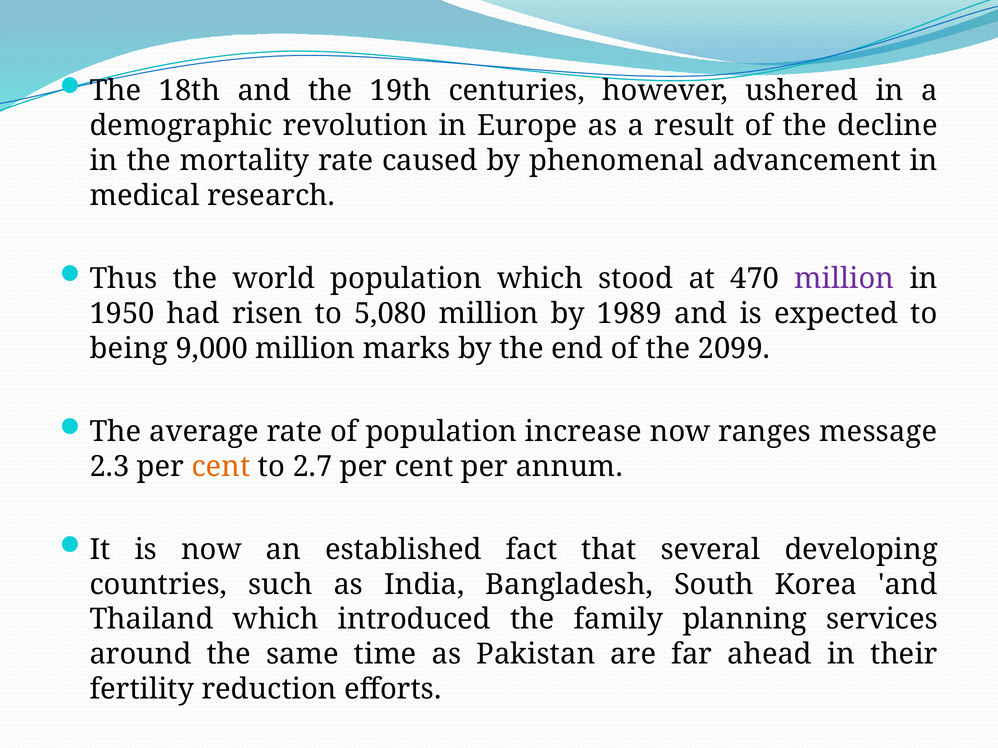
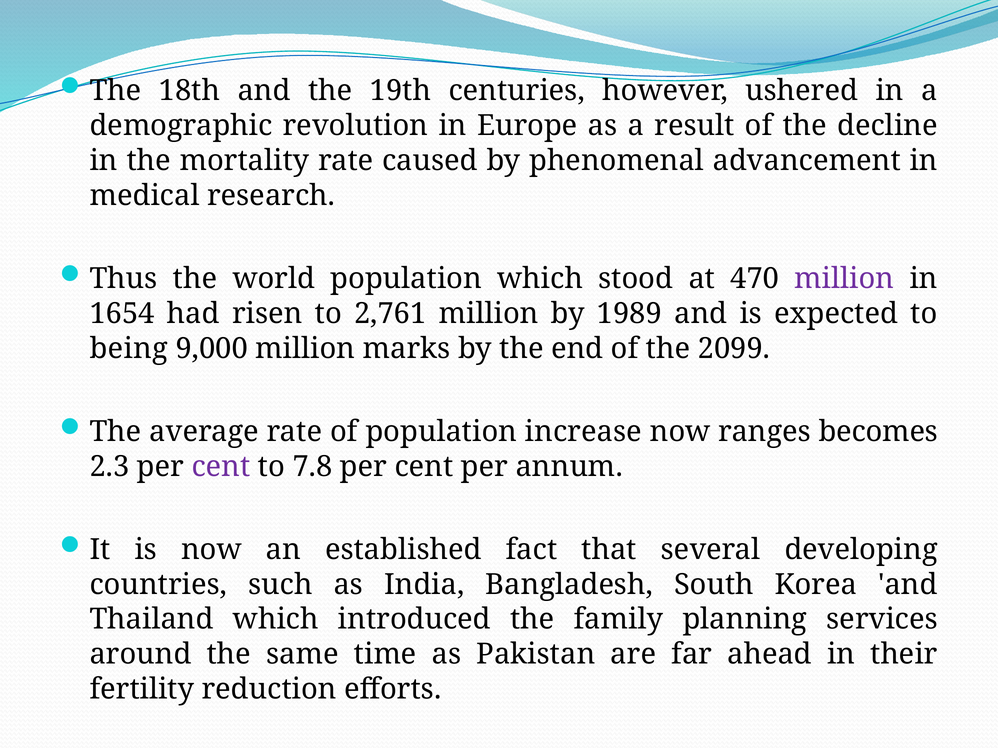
1950: 1950 -> 1654 (122, 314)
5,080: 5,080 -> 2,761 (390, 314)
message: message -> becomes (878, 432)
cent colour: orange -> purple (221, 467)
2.7: 2.7 -> 7.8 (312, 467)
